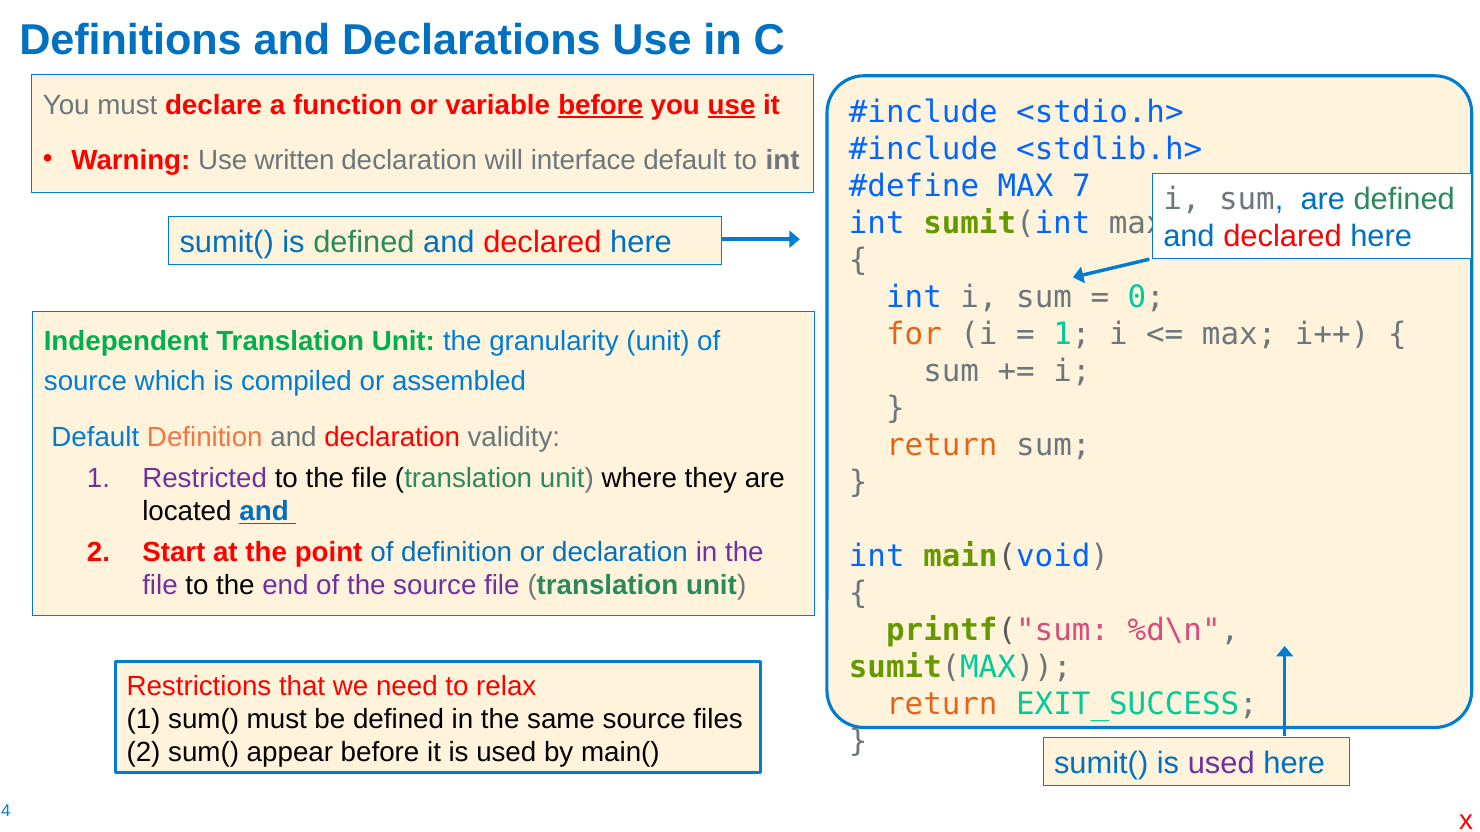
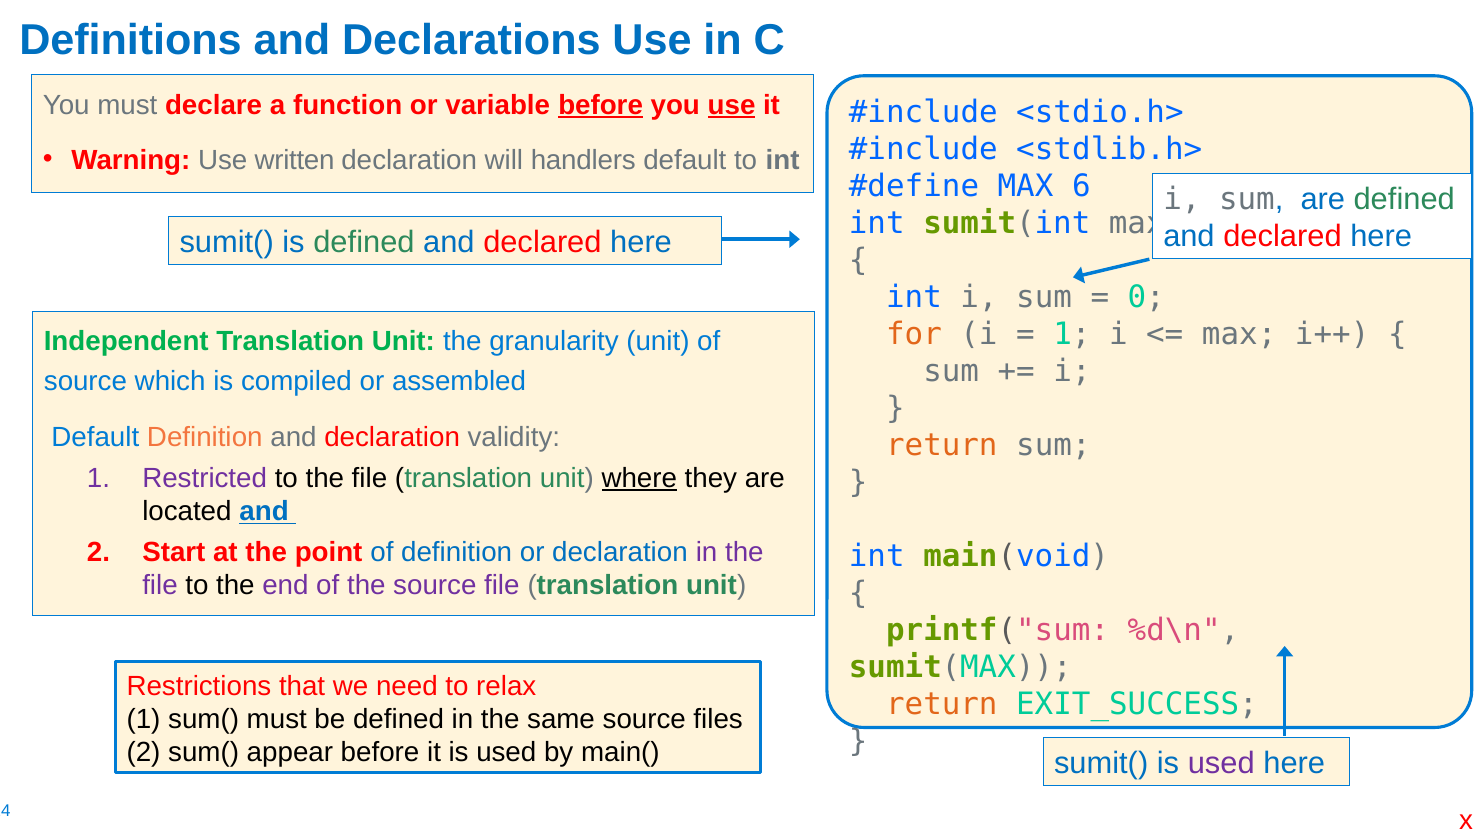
interface: interface -> handlers (583, 160)
7: 7 -> 6 (1081, 187)
where underline: none -> present (639, 478)
